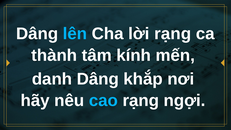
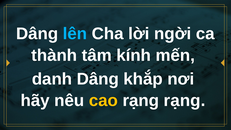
lời rạng: rạng -> ngời (173, 34)
cao colour: light blue -> yellow (103, 101)
rạng ngợi: ngợi -> rạng (184, 101)
